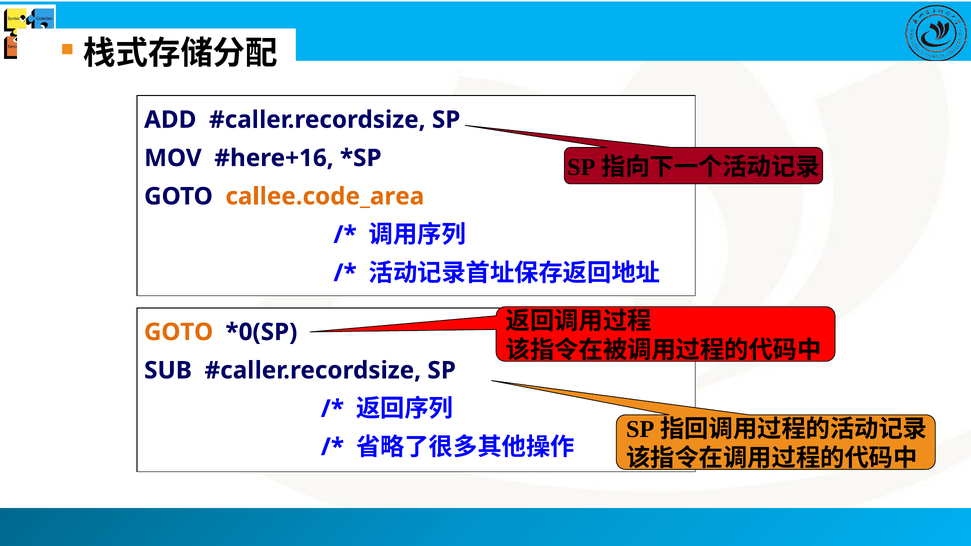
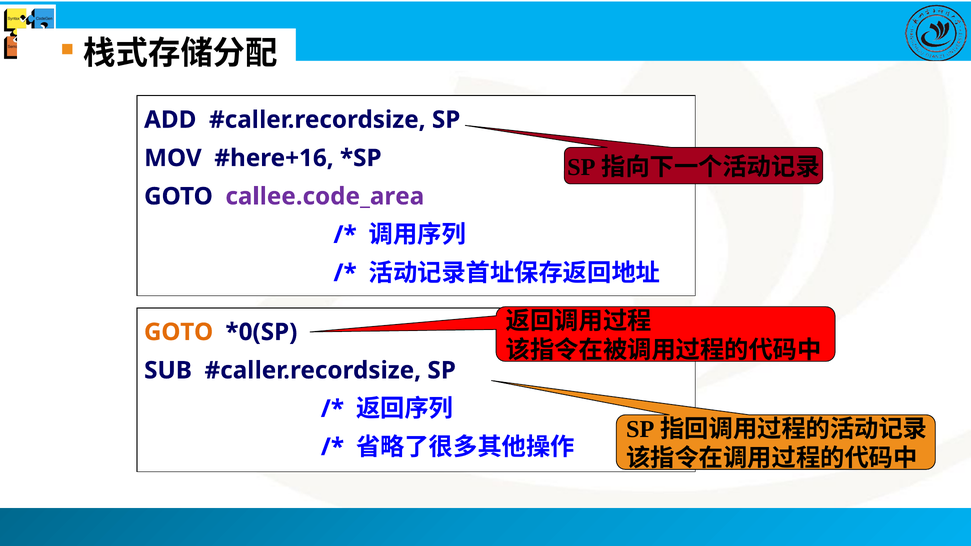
callee.code_area colour: orange -> purple (325, 196)
